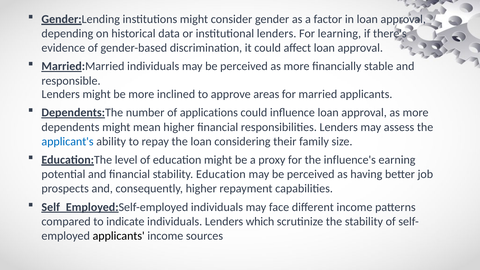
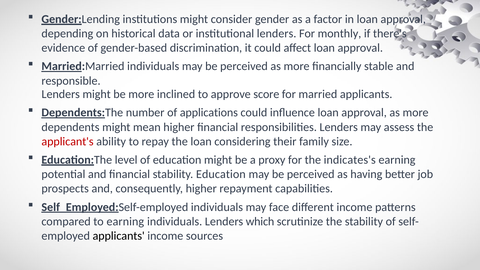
learning: learning -> monthly (339, 34)
areas: areas -> score (266, 94)
applicant's colour: blue -> red (68, 141)
influence's: influence's -> indicates's (350, 160)
to indicate: indicate -> earning (125, 221)
